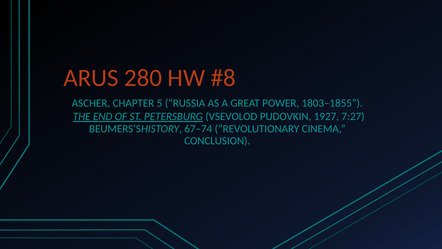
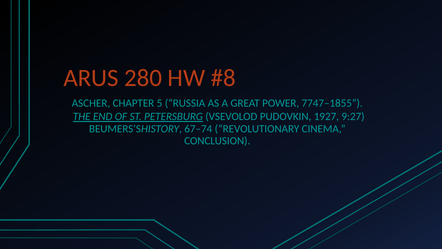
1803–1855: 1803–1855 -> 7747–1855 (332, 103)
7:27: 7:27 -> 9:27 (353, 117)
